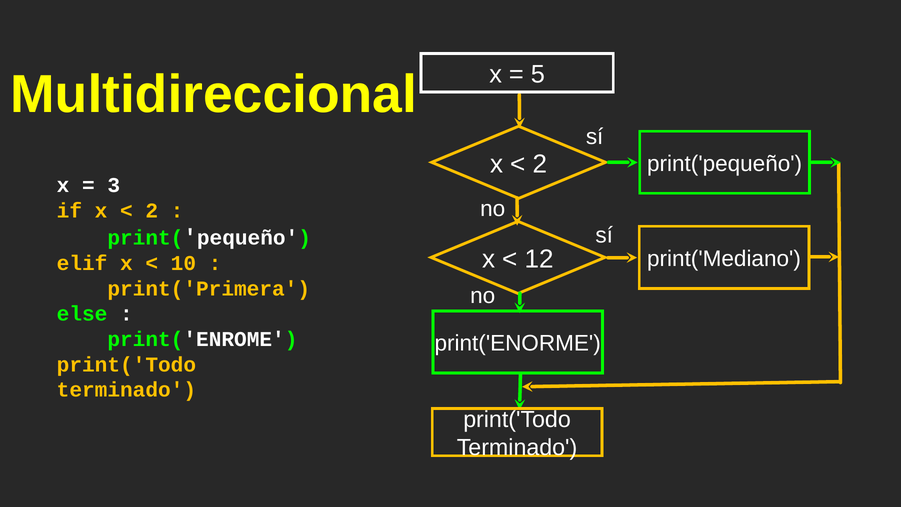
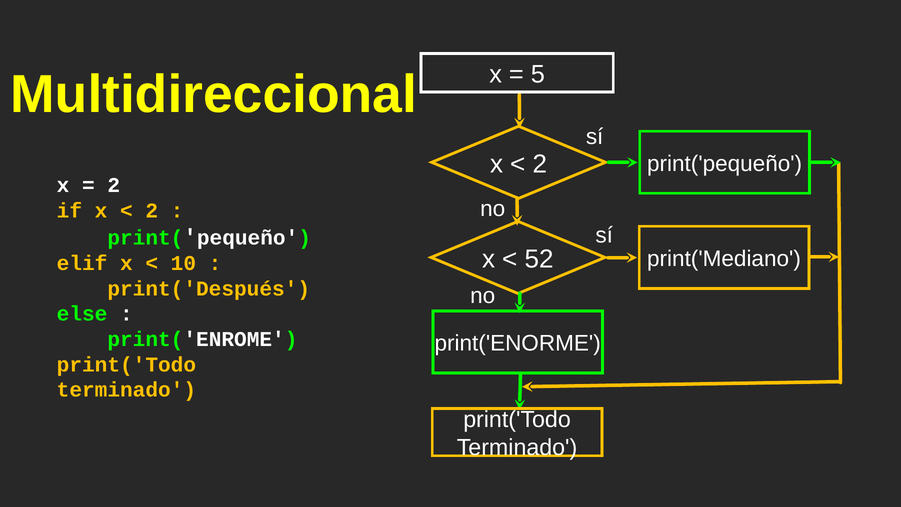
3: 3 -> 2 (114, 185)
12: 12 -> 52 (539, 259)
print('Primera: print('Primera -> print('Después (209, 288)
